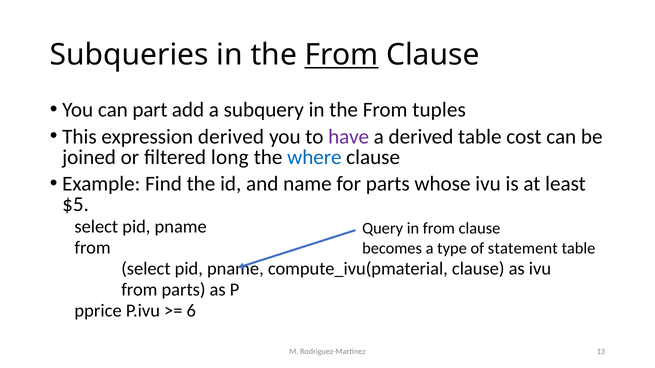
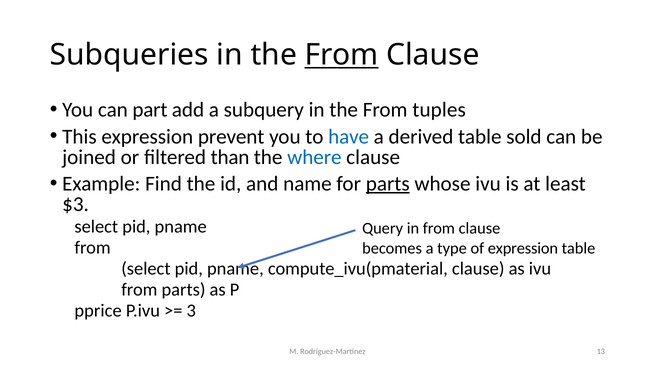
expression derived: derived -> prevent (231, 137)
have colour: purple -> blue (349, 137)
cost: cost -> sold (524, 137)
long: long -> than (230, 157)
parts underline: none -> present (388, 184)
$5: $5 -> $3 (76, 205)
of statement: statement -> expression (523, 248)
6: 6 -> 3 (191, 311)
